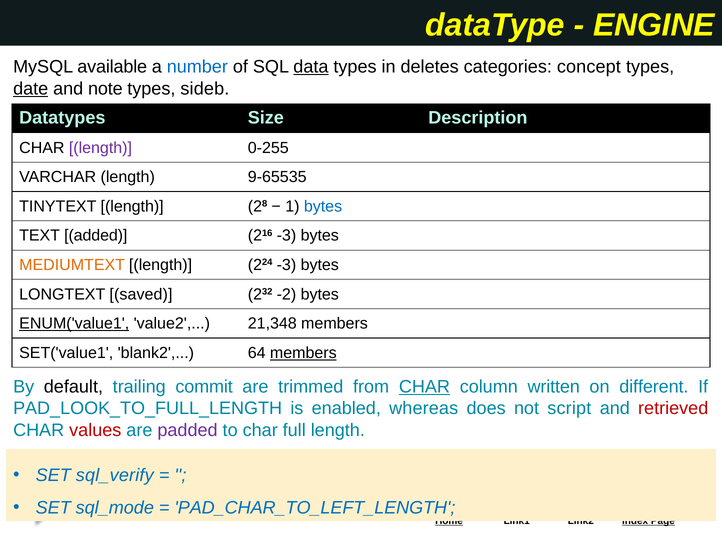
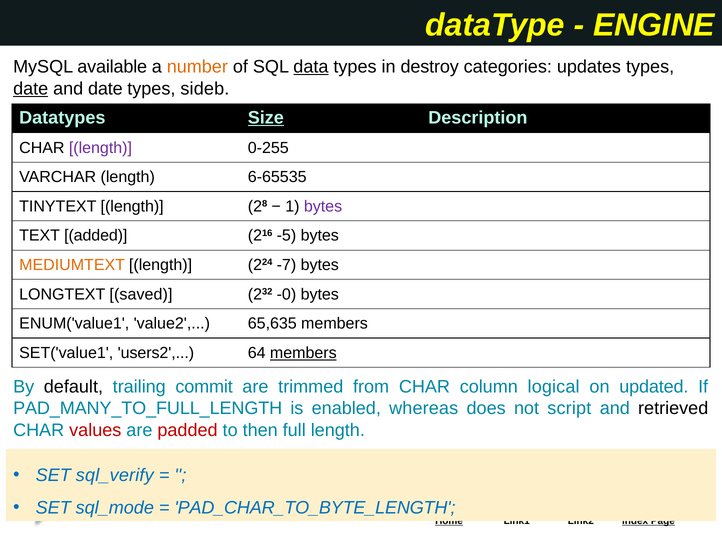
number colour: blue -> orange (197, 67)
deletes: deletes -> destroy (430, 67)
concept: concept -> updates (589, 67)
and note: note -> date (105, 89)
Size underline: none -> present (266, 118)
9-65535: 9-65535 -> 6-65535 (277, 177)
bytes colour: blue -> purple (323, 206)
216 -3: -3 -> -5 (286, 235)
224 -3: -3 -> -7 (286, 265)
-2: -2 -> -0 (286, 294)
ENUM('value1 underline: present -> none (74, 323)
21,348: 21,348 -> 65,635 (272, 323)
blank2: blank2 -> users2 (156, 353)
CHAR underline: present -> none (424, 386)
written: written -> logical (554, 386)
different: different -> updated (654, 386)
PAD_LOOK_TO_FULL_LENGTH: PAD_LOOK_TO_FULL_LENGTH -> PAD_MANY_TO_FULL_LENGTH (148, 408)
retrieved colour: red -> black (673, 408)
padded colour: purple -> red (188, 430)
to char: char -> then (260, 430)
PAD_CHAR_TO_LEFT_LENGTH: PAD_CHAR_TO_LEFT_LENGTH -> PAD_CHAR_TO_BYTE_LENGTH (315, 508)
